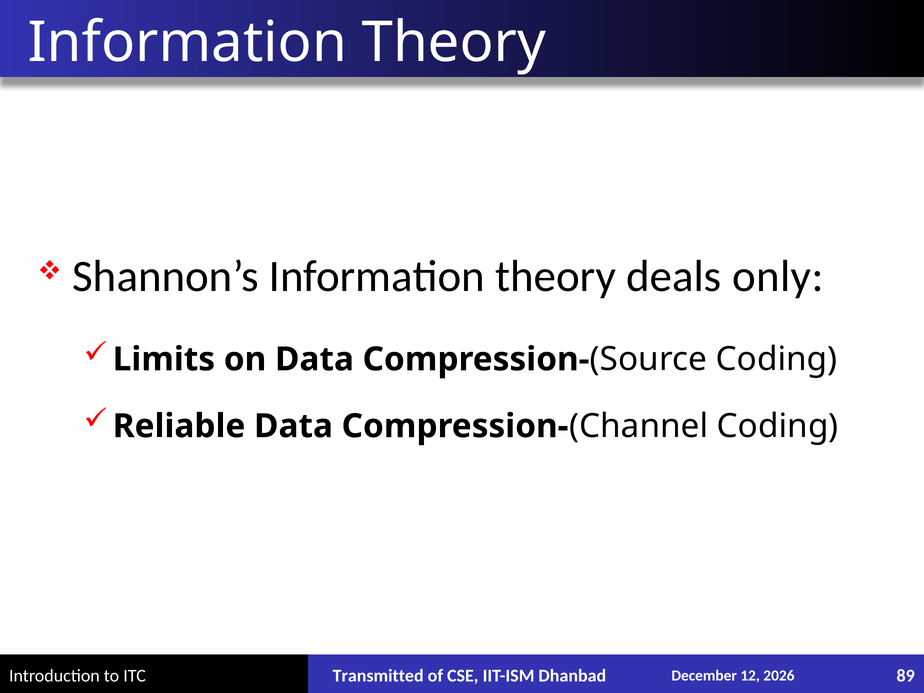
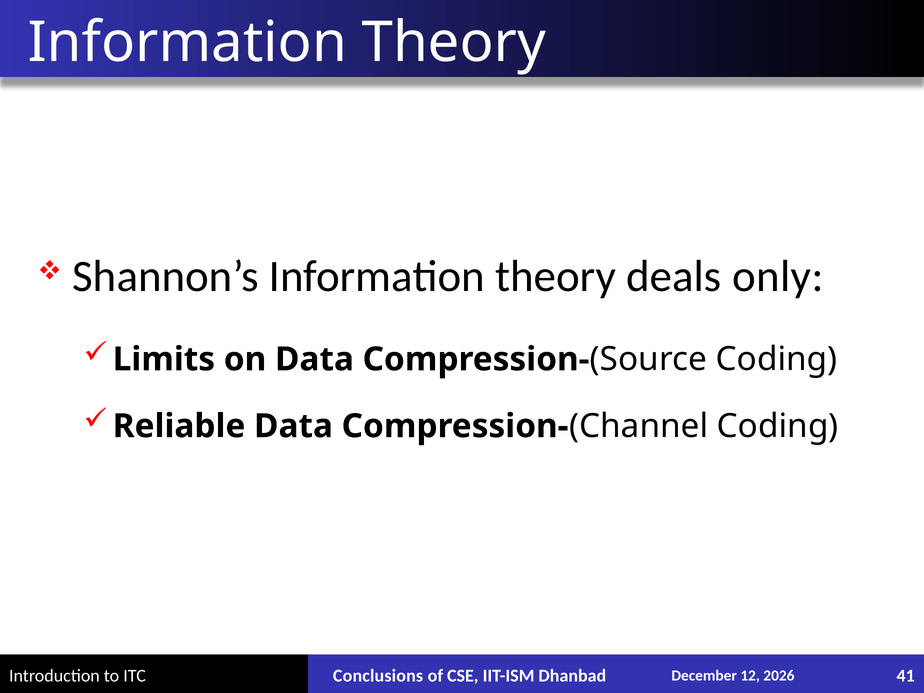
Transmitted: Transmitted -> Conclusions (378, 676)
89: 89 -> 41 (906, 676)
